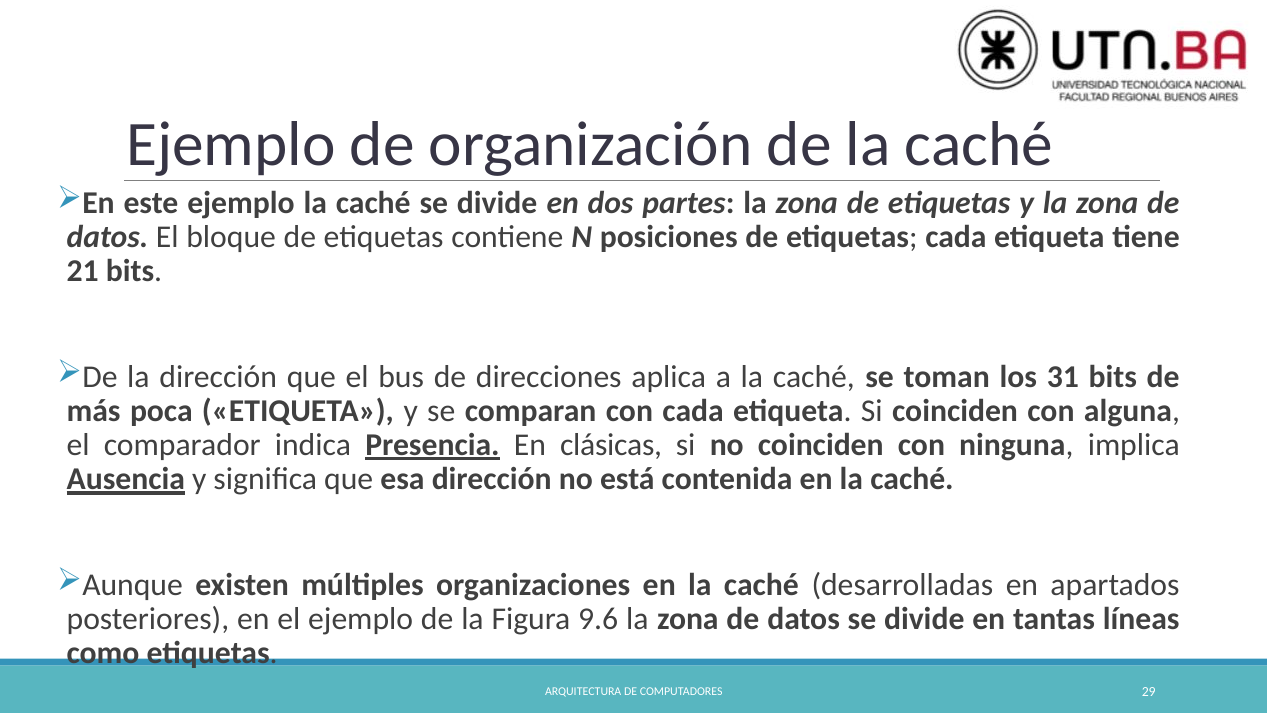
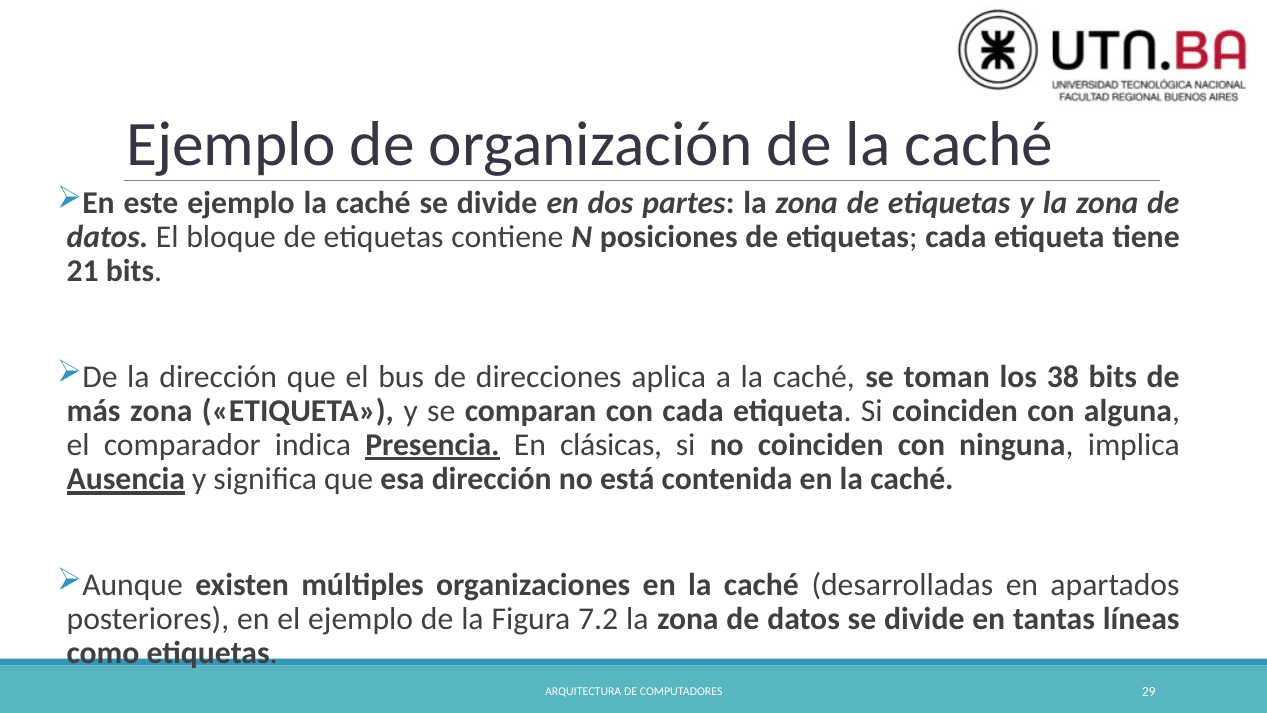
31: 31 -> 38 (1063, 377)
más poca: poca -> zona (161, 411)
9.6: 9.6 -> 7.2 (598, 619)
